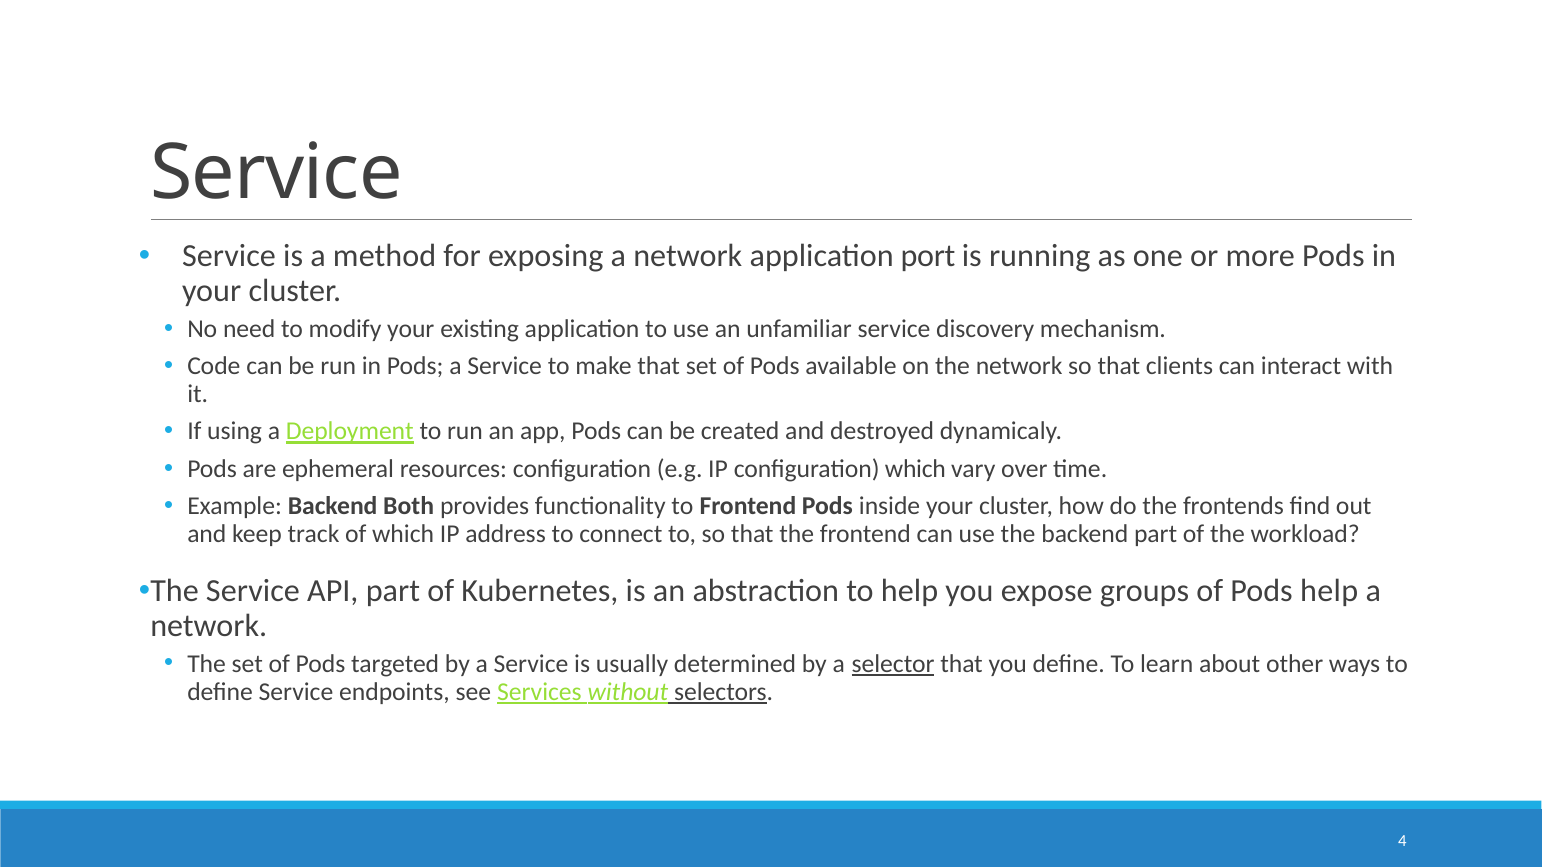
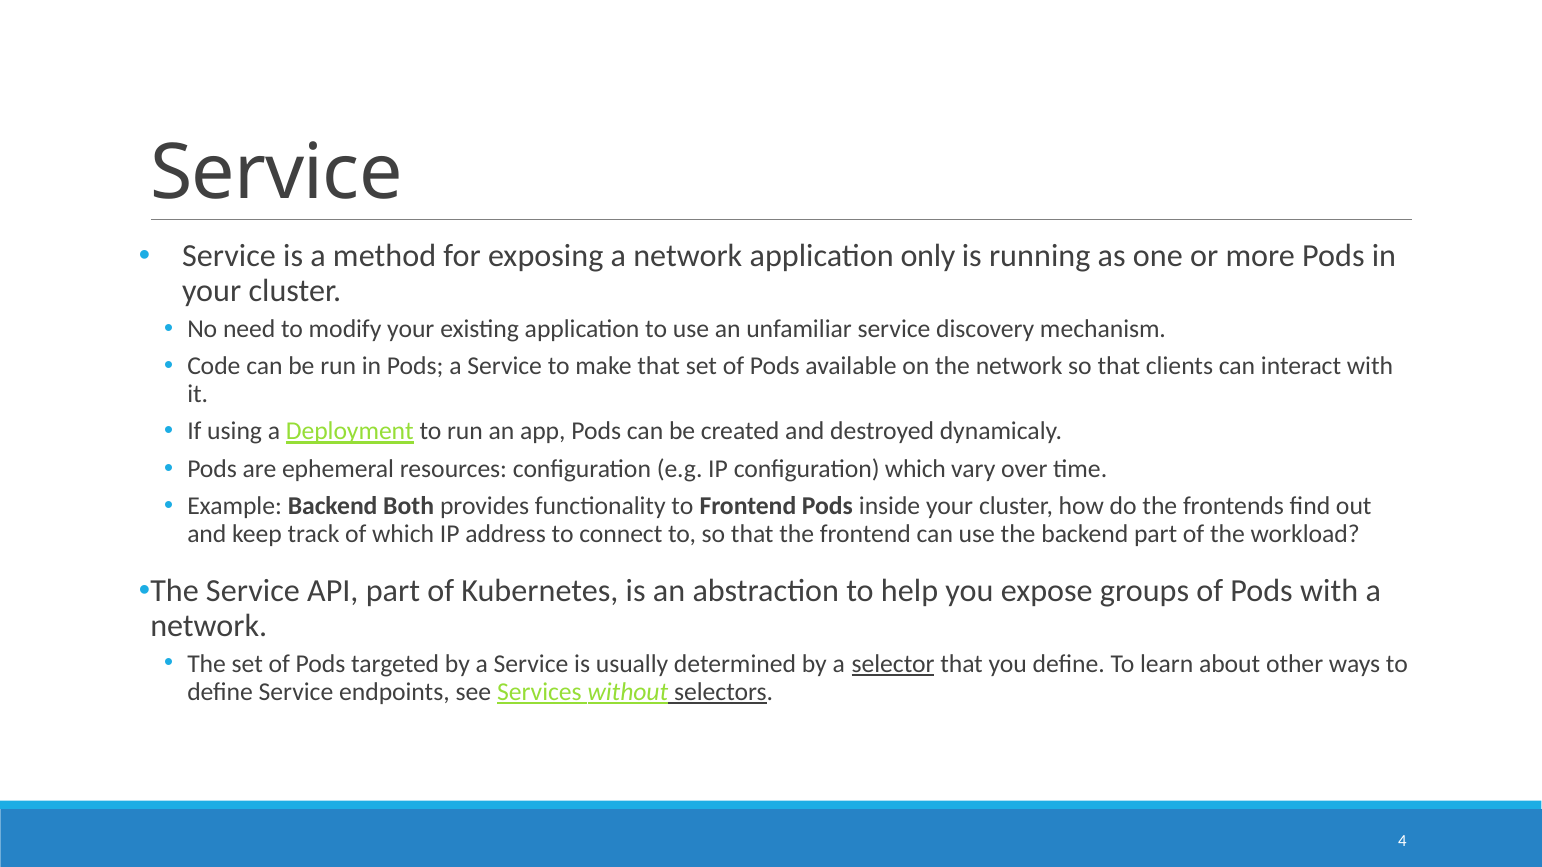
port: port -> only (928, 256)
Pods help: help -> with (1329, 591)
